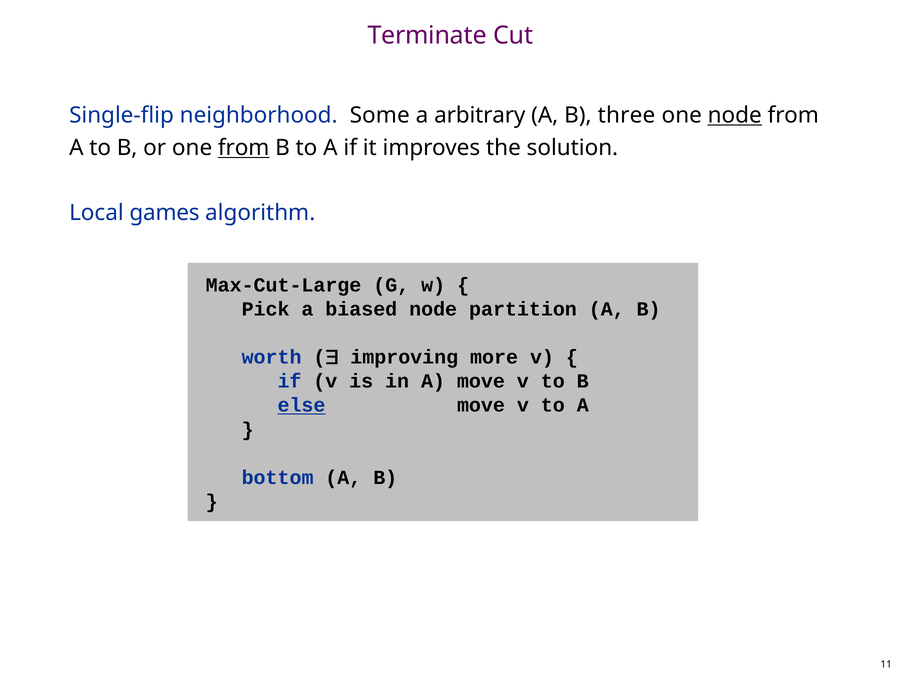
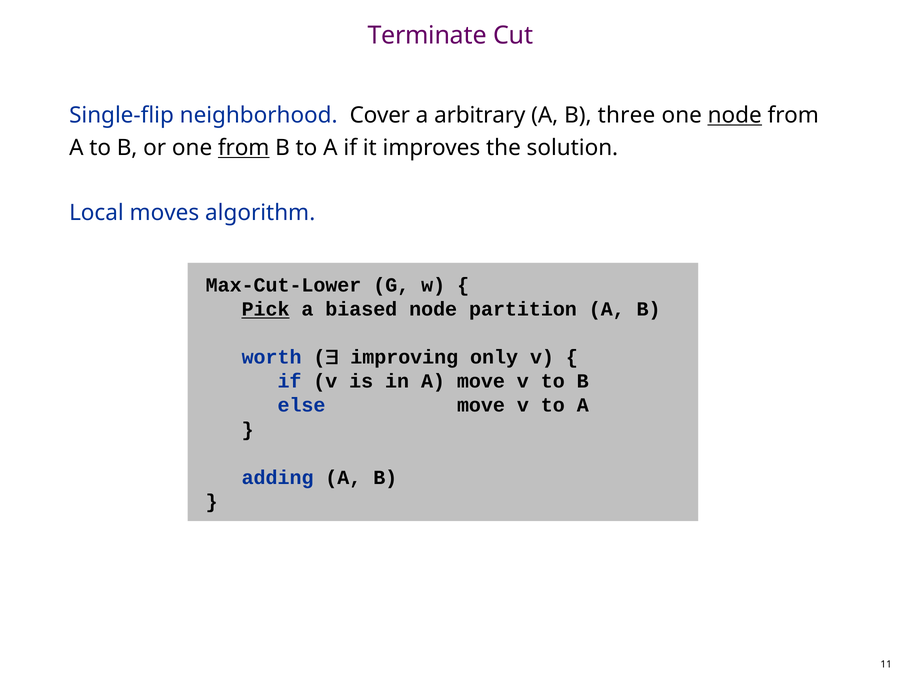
Some: Some -> Cover (380, 115)
games: games -> moves (164, 213)
Max-Cut-Large: Max-Cut-Large -> Max-Cut-Lower (284, 285)
Pick underline: none -> present (266, 309)
more: more -> only (494, 357)
else underline: present -> none (301, 405)
bottom: bottom -> adding (278, 477)
